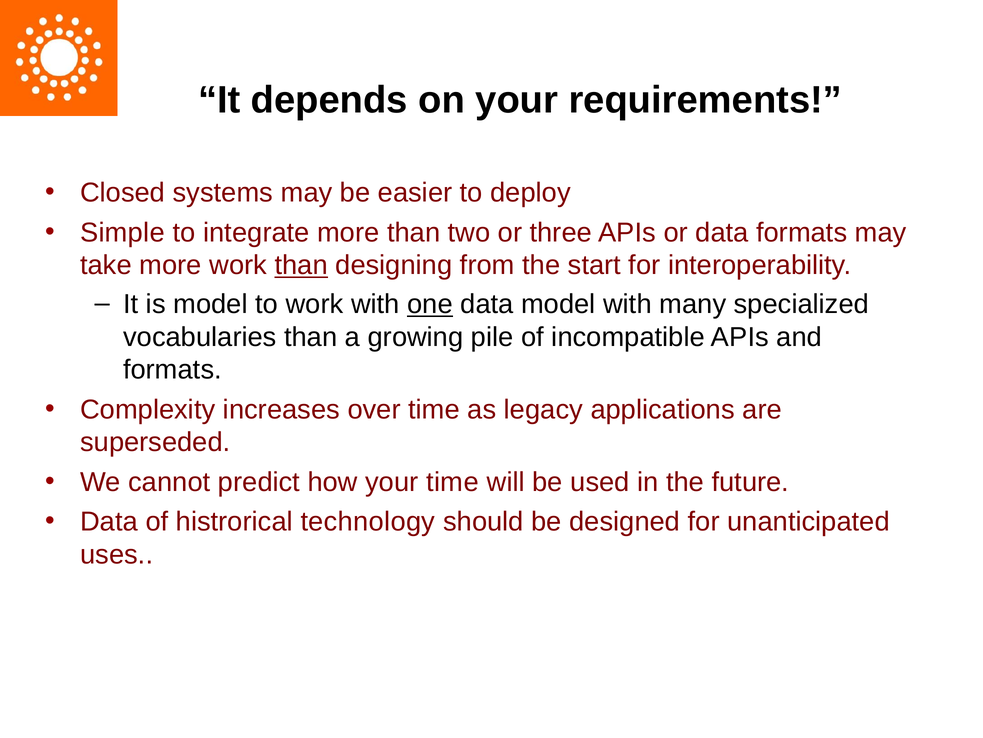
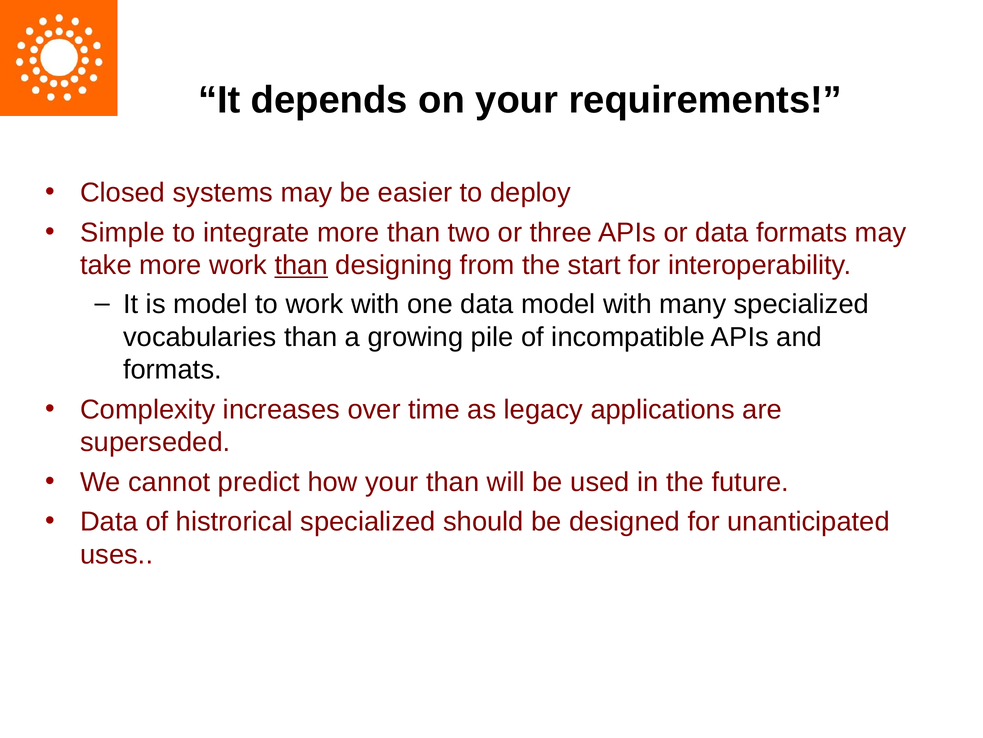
one underline: present -> none (430, 304)
your time: time -> than (453, 482)
histrorical technology: technology -> specialized (368, 521)
